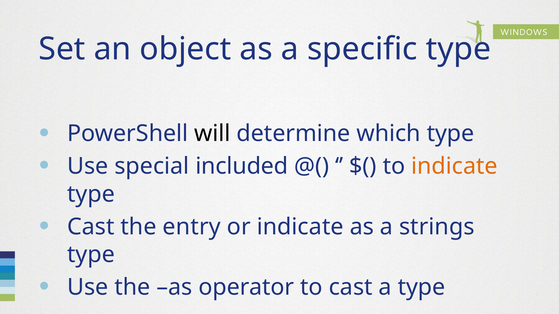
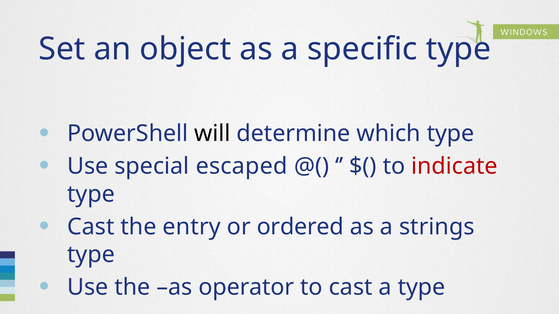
included: included -> escaped (242, 166)
indicate colour: orange -> red (454, 166)
or indicate: indicate -> ordered (300, 227)
